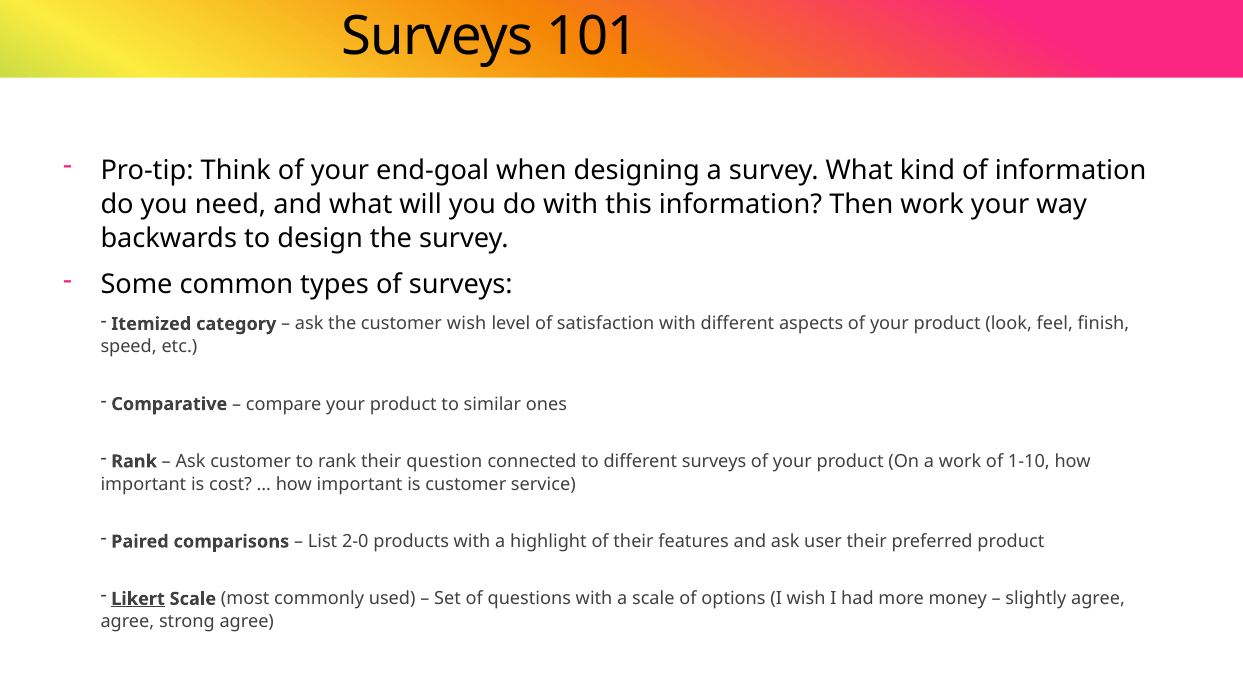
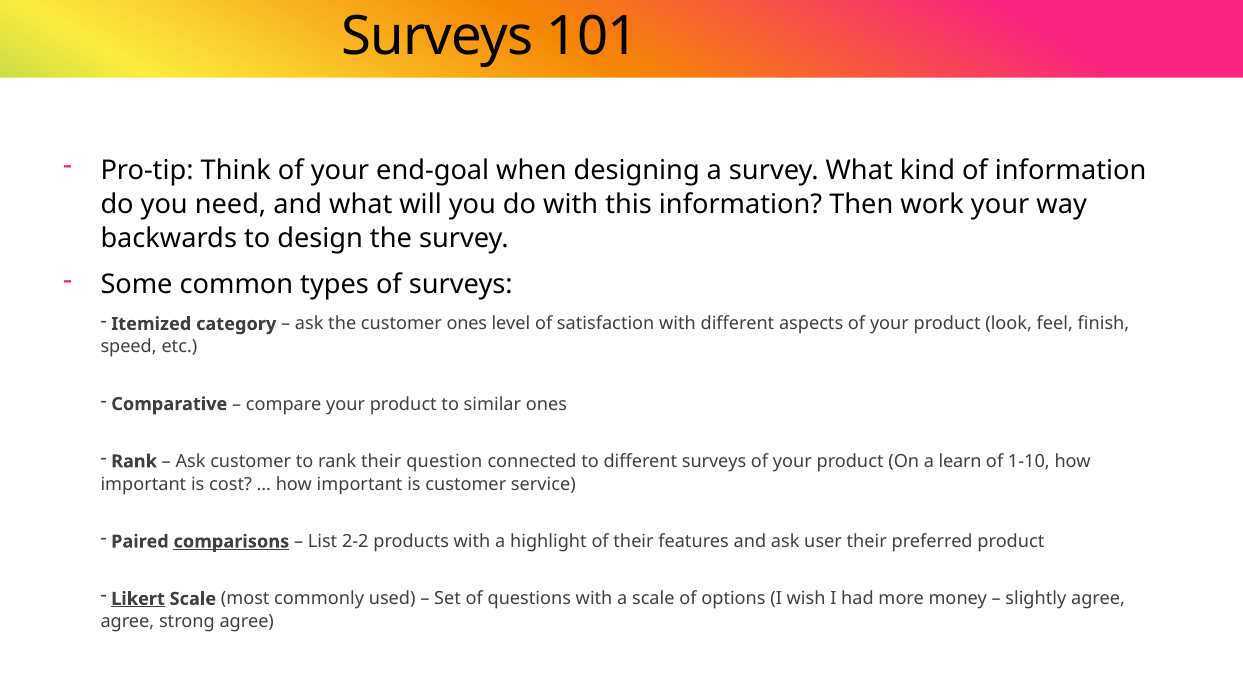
customer wish: wish -> ones (467, 324)
a work: work -> learn (960, 462)
comparisons underline: none -> present (231, 542)
2-0: 2-0 -> 2-2 (355, 542)
